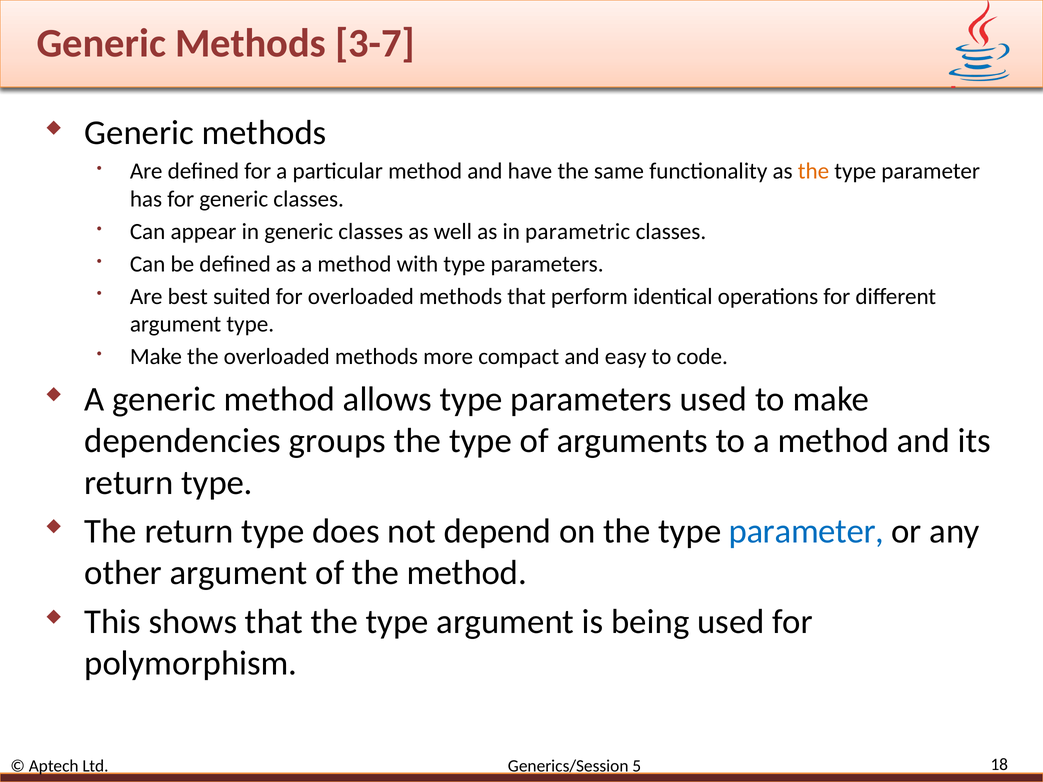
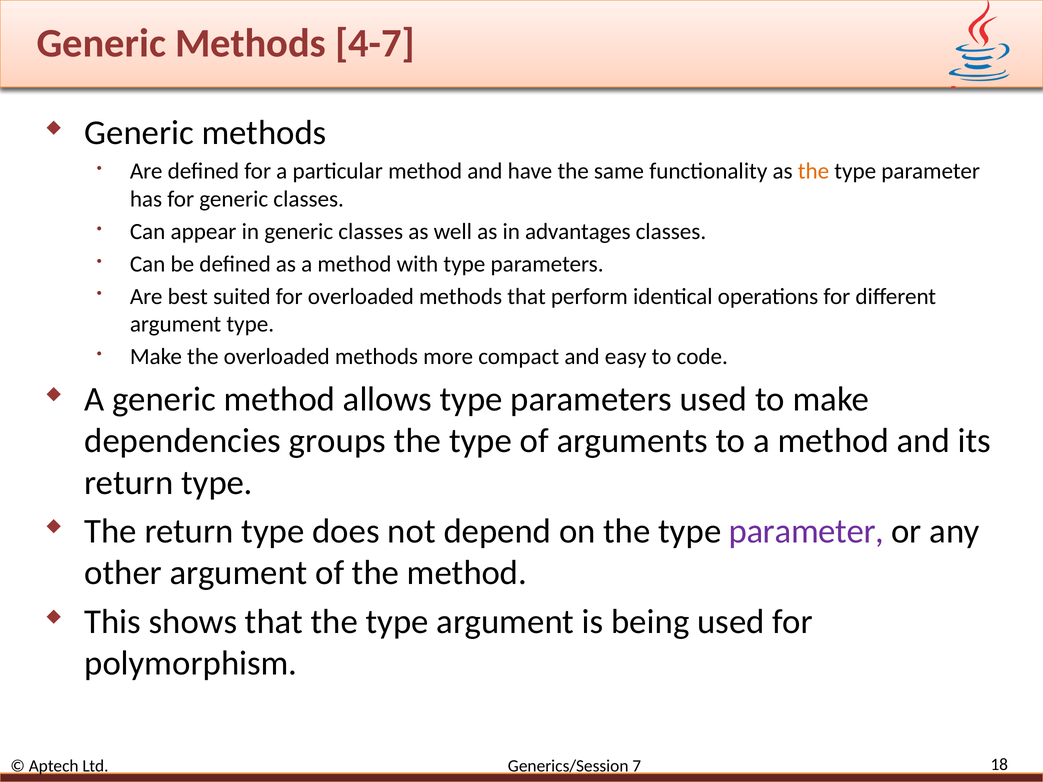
3-7: 3-7 -> 4-7 (375, 44)
parametric: parametric -> advantages (578, 232)
parameter colour: blue -> purple (806, 531)
5: 5 -> 7 (637, 766)
